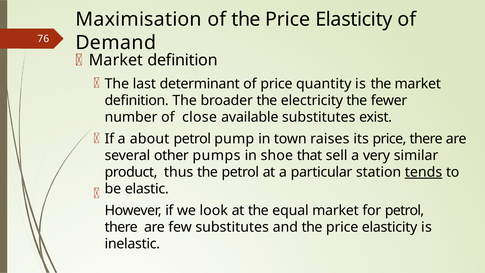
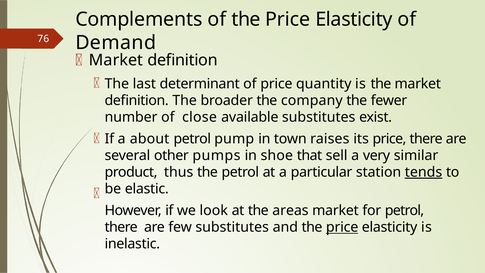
Maximisation: Maximisation -> Complements (139, 19)
electricity: electricity -> company (312, 100)
equal: equal -> areas (290, 211)
price underline: none -> present (342, 227)
